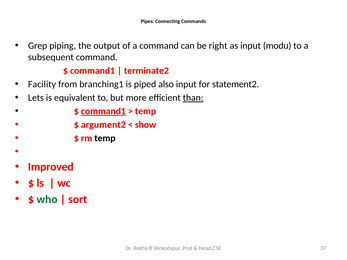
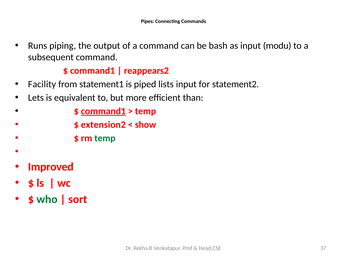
Grep: Grep -> Runs (38, 46)
right: right -> bash (218, 46)
terminate2: terminate2 -> reappears2 (146, 71)
branching1: branching1 -> statement1 (102, 84)
also: also -> lists (166, 84)
than underline: present -> none (193, 98)
argument2: argument2 -> extension2 (103, 125)
temp colour: black -> green (105, 138)
